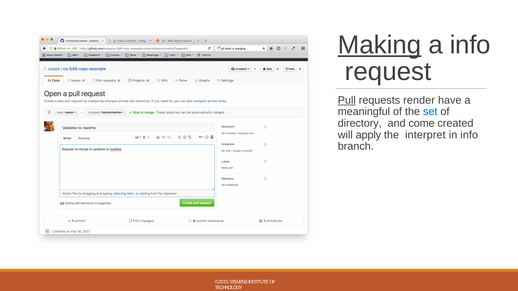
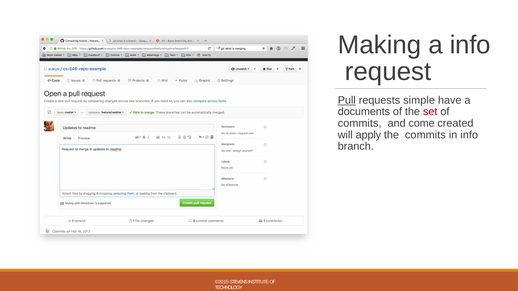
Making underline: present -> none (380, 45)
render: render -> simple (419, 100)
meaningful: meaningful -> documents (364, 112)
set colour: blue -> red (430, 112)
directory: directory -> commits (360, 123)
the interpret: interpret -> commits (425, 135)
